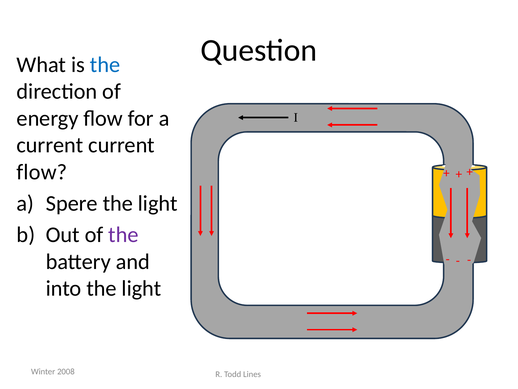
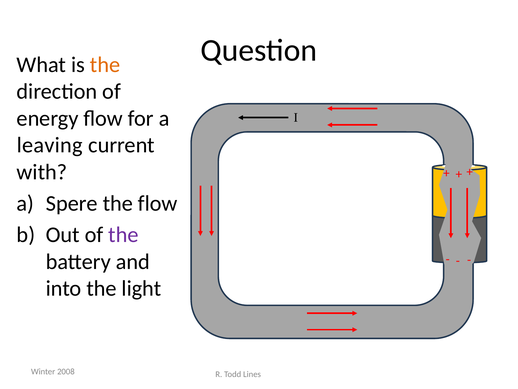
the colour: blue -> orange (105, 65)
current: current -> leaving (50, 145)
flow: flow -> with (42, 172)
light: light -> flow (158, 203)
